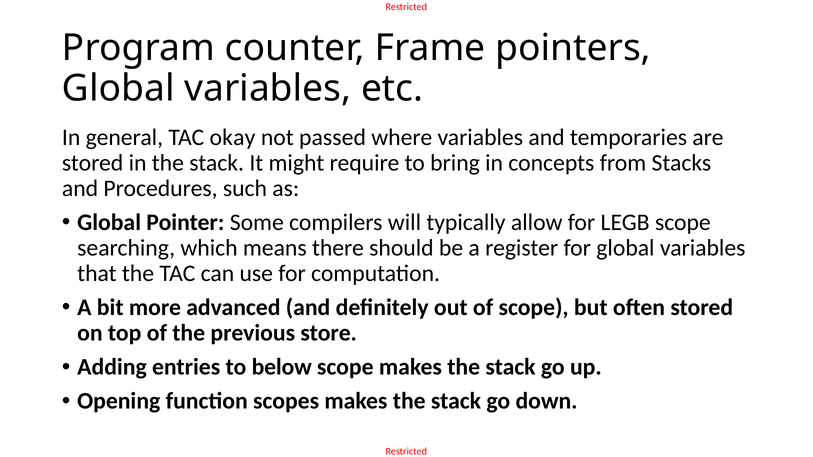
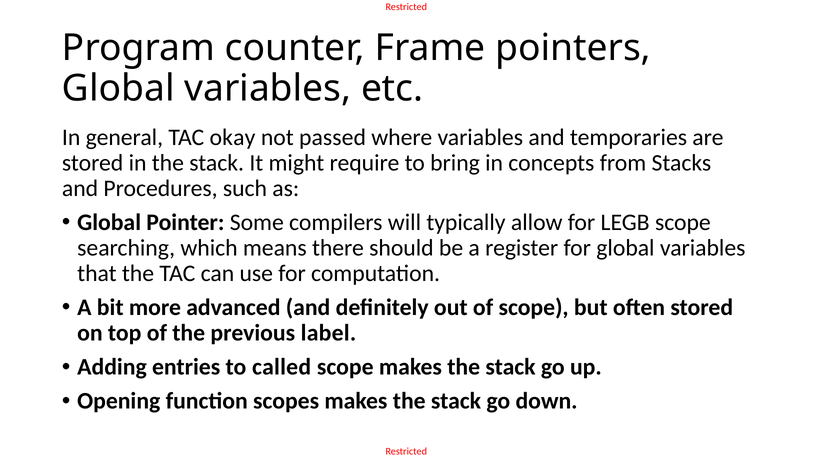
store: store -> label (328, 333)
below: below -> called (282, 367)
